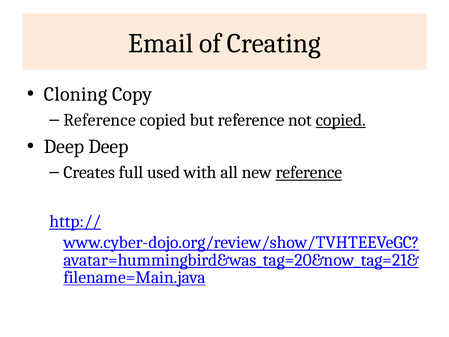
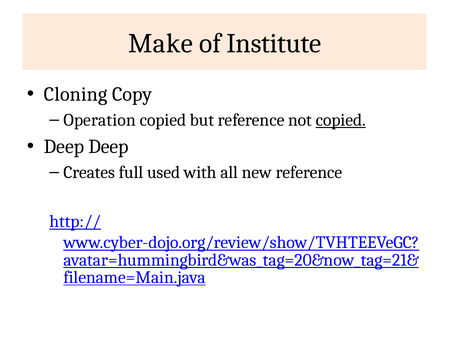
Email: Email -> Make (161, 43)
Creating: Creating -> Institute (274, 43)
Reference: Reference -> Operation (100, 120)
reference underline: present -> none (309, 172)
